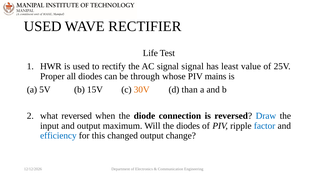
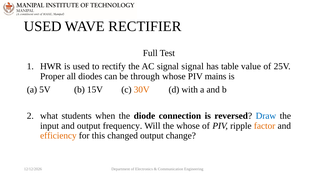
Life: Life -> Full (150, 53)
least: least -> table (230, 66)
than: than -> with (190, 90)
what reversed: reversed -> students (77, 116)
maximum: maximum -> frequency (122, 126)
the diodes: diodes -> whose (188, 126)
factor colour: blue -> orange (265, 126)
efficiency colour: blue -> orange (58, 136)
